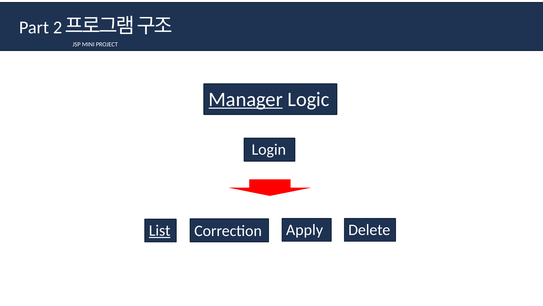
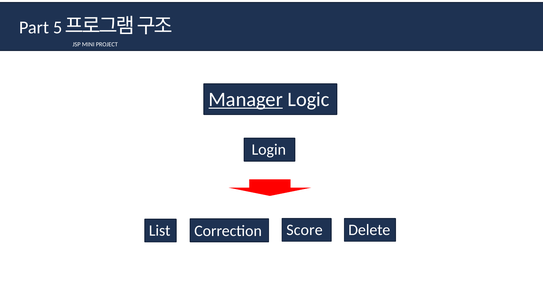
2: 2 -> 5 (58, 27)
List underline: present -> none (160, 230)
Apply: Apply -> Score (304, 230)
